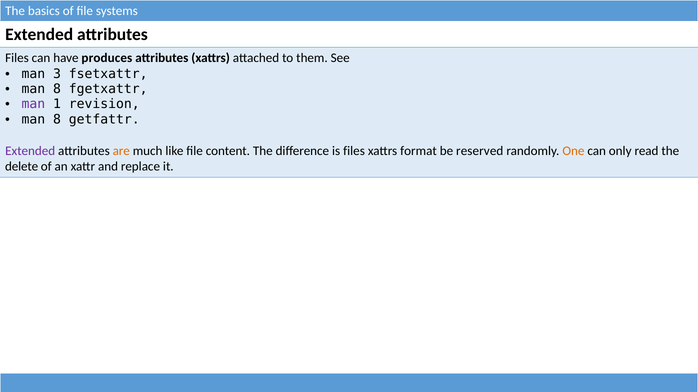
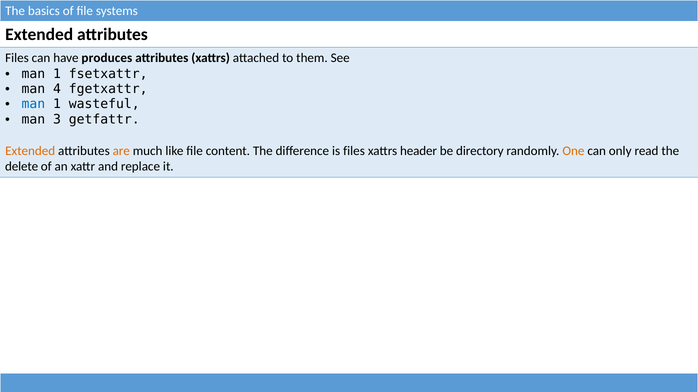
3: 3 -> 1 (57, 74)
8: 8 -> 4 (57, 89)
man colour: purple -> blue (33, 104)
revision: revision -> wasteful (104, 104)
8: 8 -> 3 (57, 119)
Extended colour: purple -> orange (30, 151)
format: format -> header (419, 151)
reserved: reserved -> directory (480, 151)
